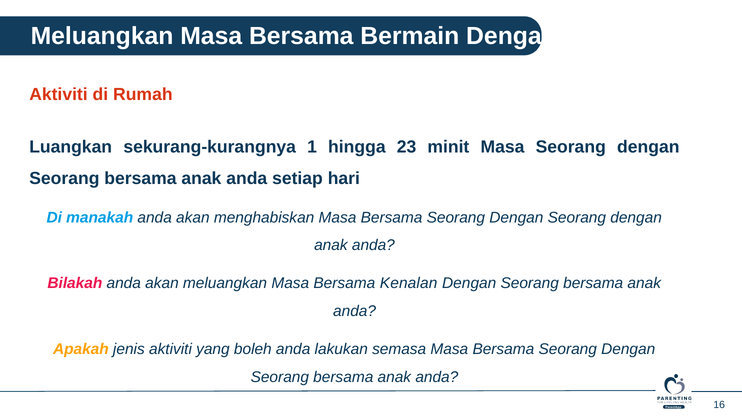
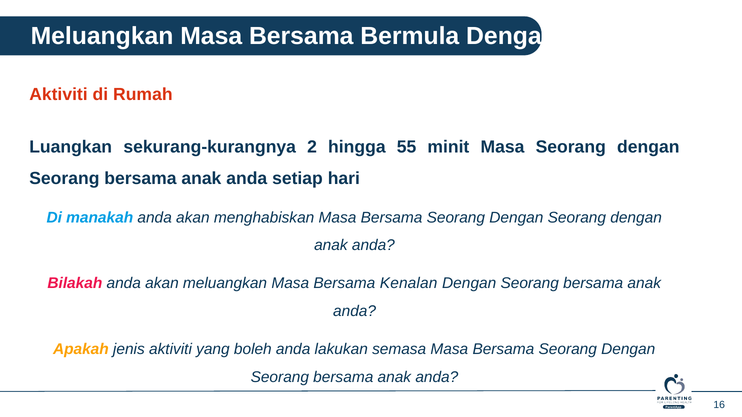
Bermain: Bermain -> Bermula (410, 36)
1: 1 -> 2 (312, 147)
23: 23 -> 55 (407, 147)
